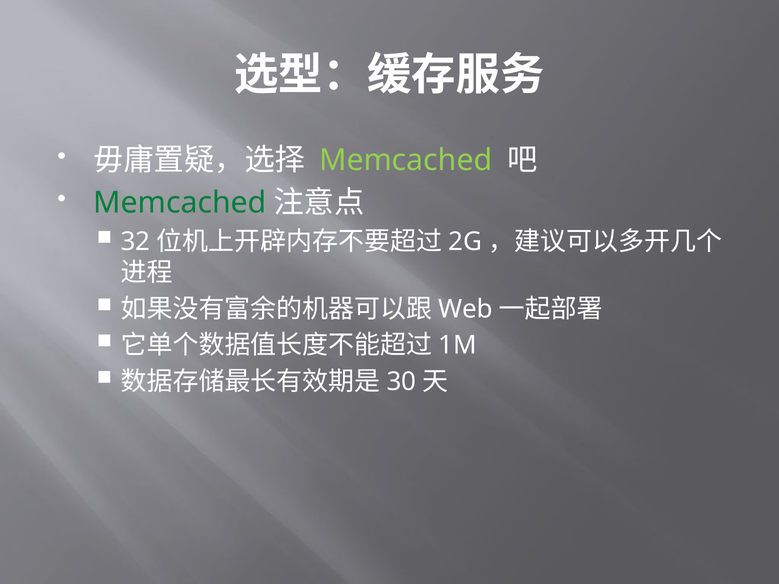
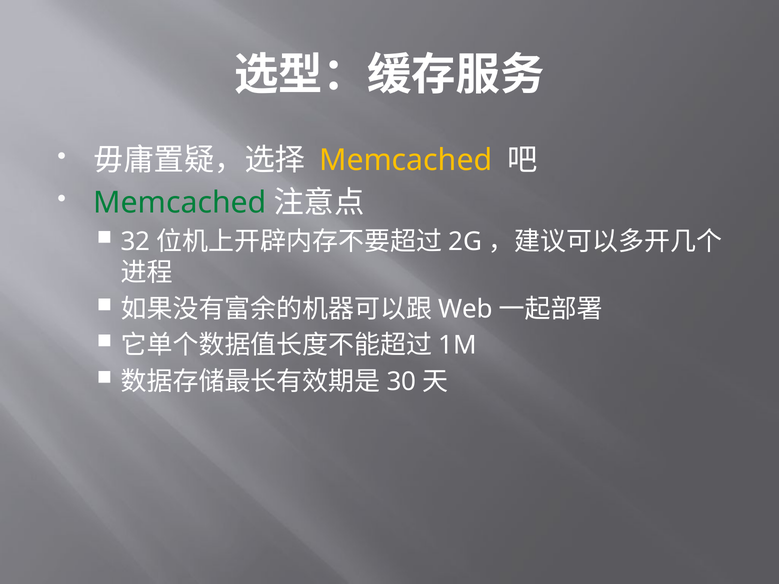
Memcached colour: light green -> yellow (406, 160)
